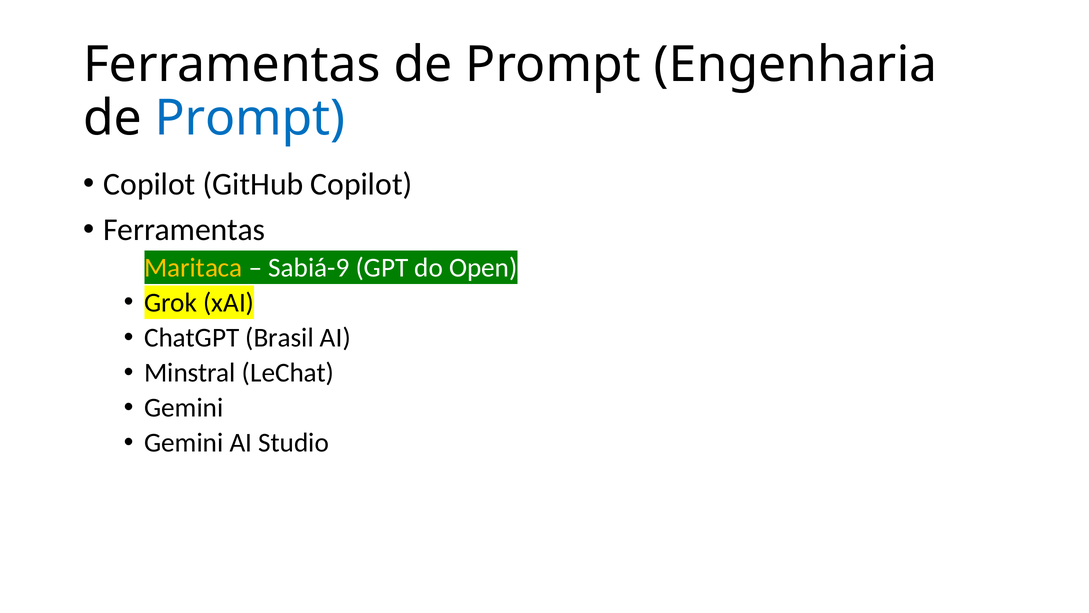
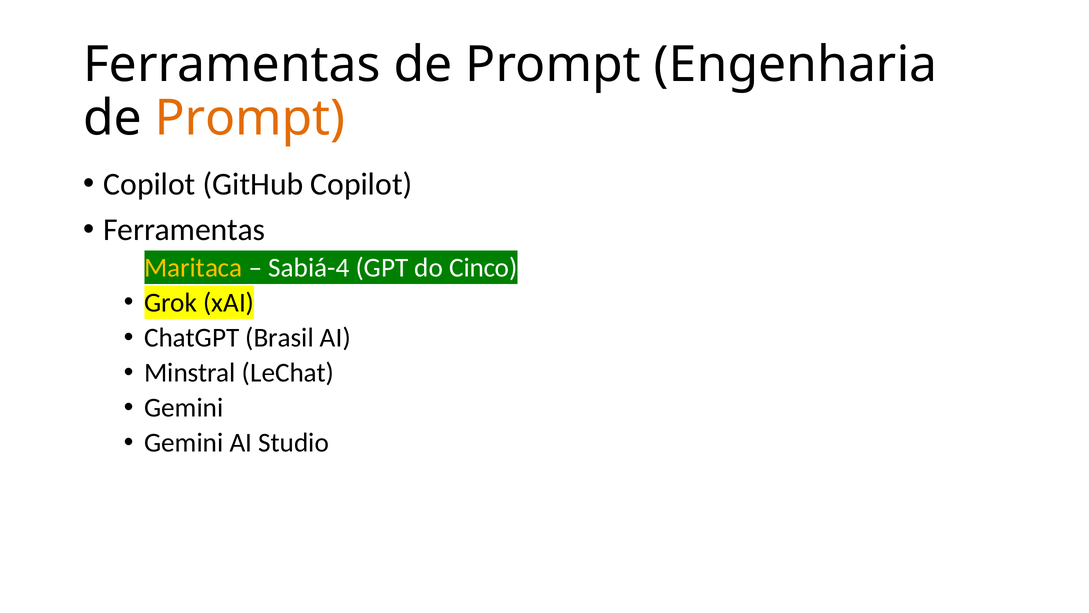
Prompt colour: blue -> orange (250, 118)
Sabiá-9: Sabiá-9 -> Sabiá-4 (309, 267)
Open: Open -> Cinco (483, 267)
